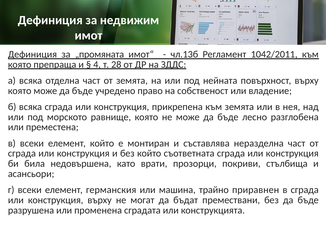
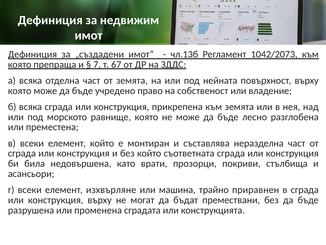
„промяната: „промяната -> „създадени (99, 54)
1042/2011: 1042/2011 -> 1042/2073 (274, 54)
4: 4 -> 7 (97, 64)
28: 28 -> 67 (116, 64)
германския: германския -> изхвърляне (111, 189)
